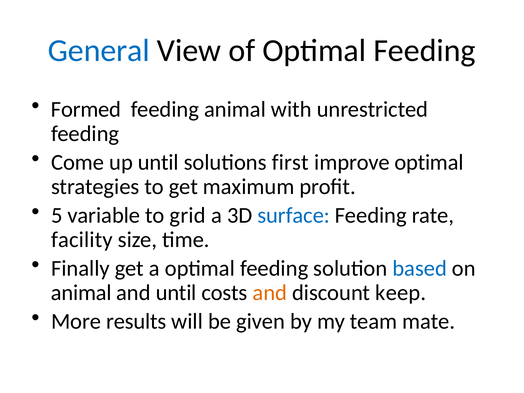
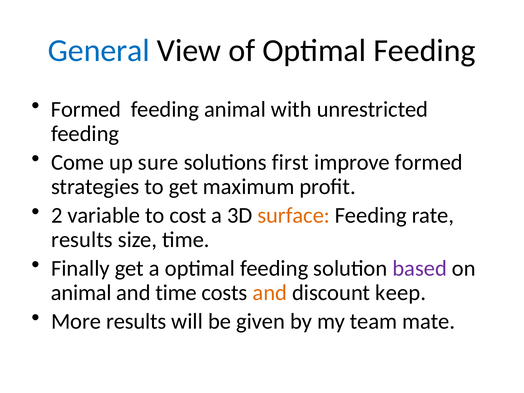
up until: until -> sure (158, 162)
improve optimal: optimal -> formed (429, 162)
5: 5 -> 2 (57, 215)
grid: grid -> cost (188, 215)
surface colour: blue -> orange (294, 215)
facility: facility -> results (82, 240)
based colour: blue -> purple (420, 268)
and until: until -> time (176, 293)
